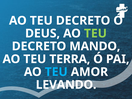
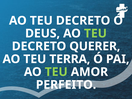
MANDO: MANDO -> QUERER (95, 46)
TEU colour: light blue -> light green (56, 72)
LEVANDO: LEVANDO -> PERFEITO (66, 85)
